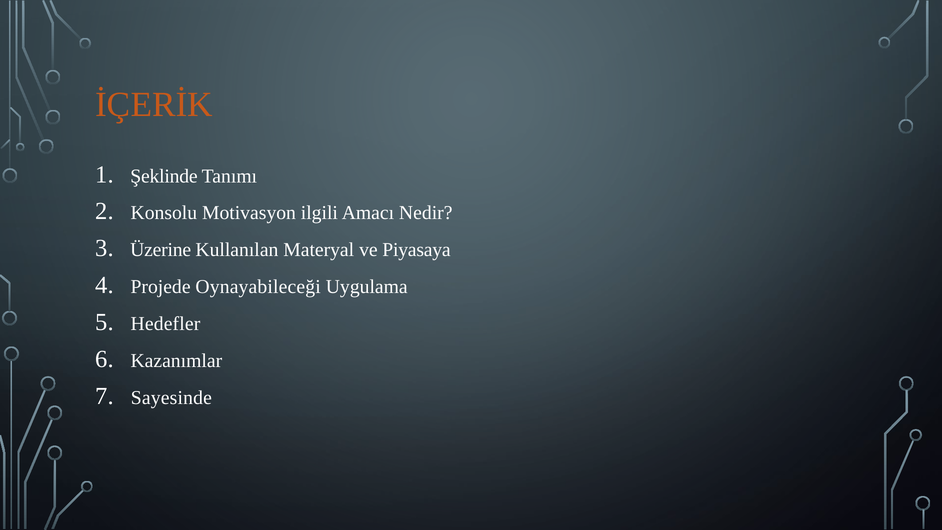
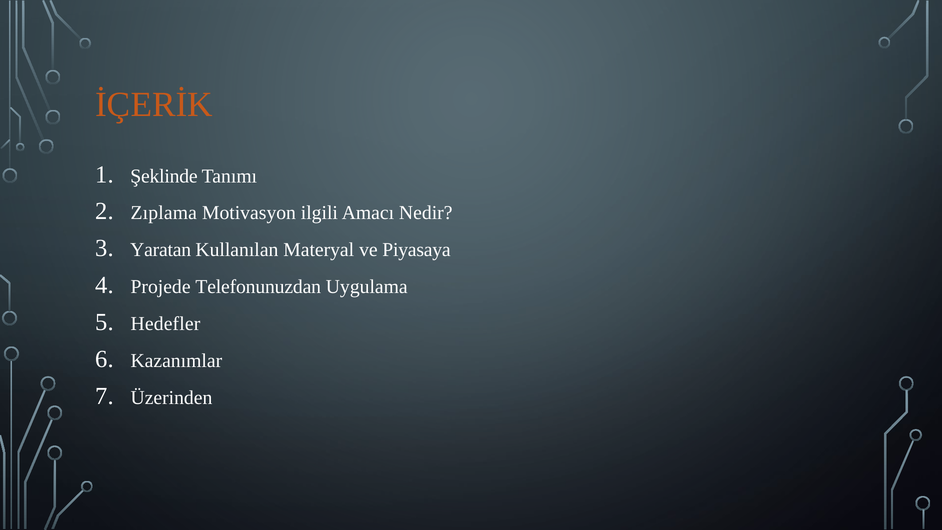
Konsolu: Konsolu -> Zıplama (164, 213)
Üzerine: Üzerine -> Yaratan (161, 250)
Oynayabileceği: Oynayabileceği -> Telefonunuzdan (258, 287)
Sayesinde: Sayesinde -> Üzerinden (171, 398)
